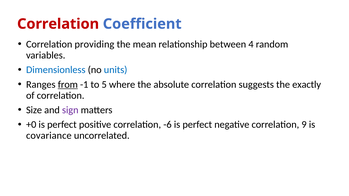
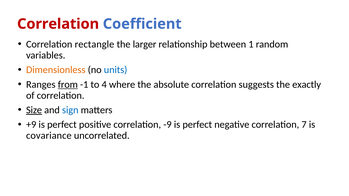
providing: providing -> rectangle (94, 44)
mean: mean -> larger (145, 44)
4: 4 -> 1 (251, 44)
Dimensionless colour: blue -> orange (56, 70)
5: 5 -> 4 (104, 85)
Size underline: none -> present (34, 110)
sign colour: purple -> blue (70, 110)
+0: +0 -> +9 (31, 125)
-6: -6 -> -9 (167, 125)
9: 9 -> 7 (304, 125)
